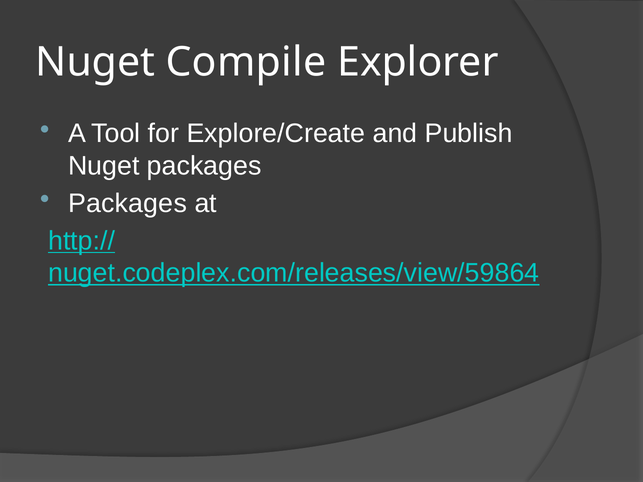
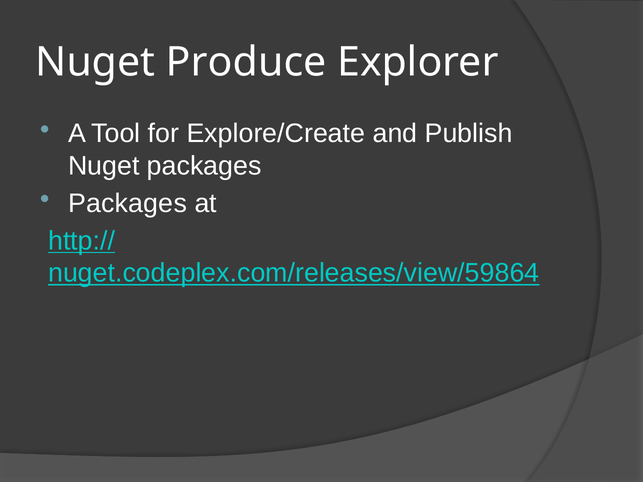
Compile: Compile -> Produce (246, 62)
